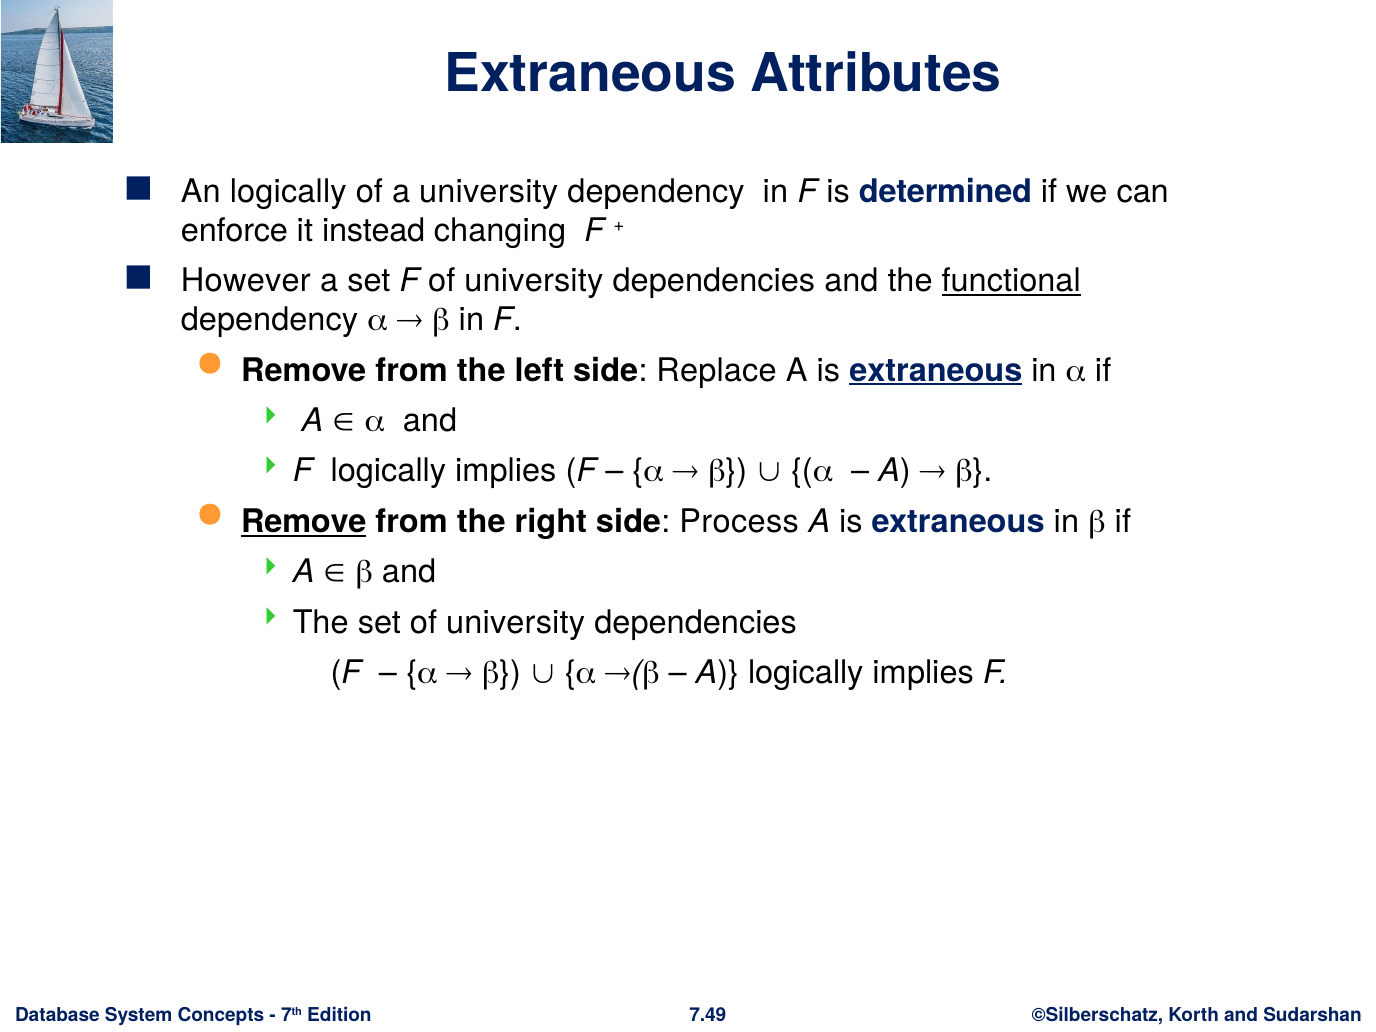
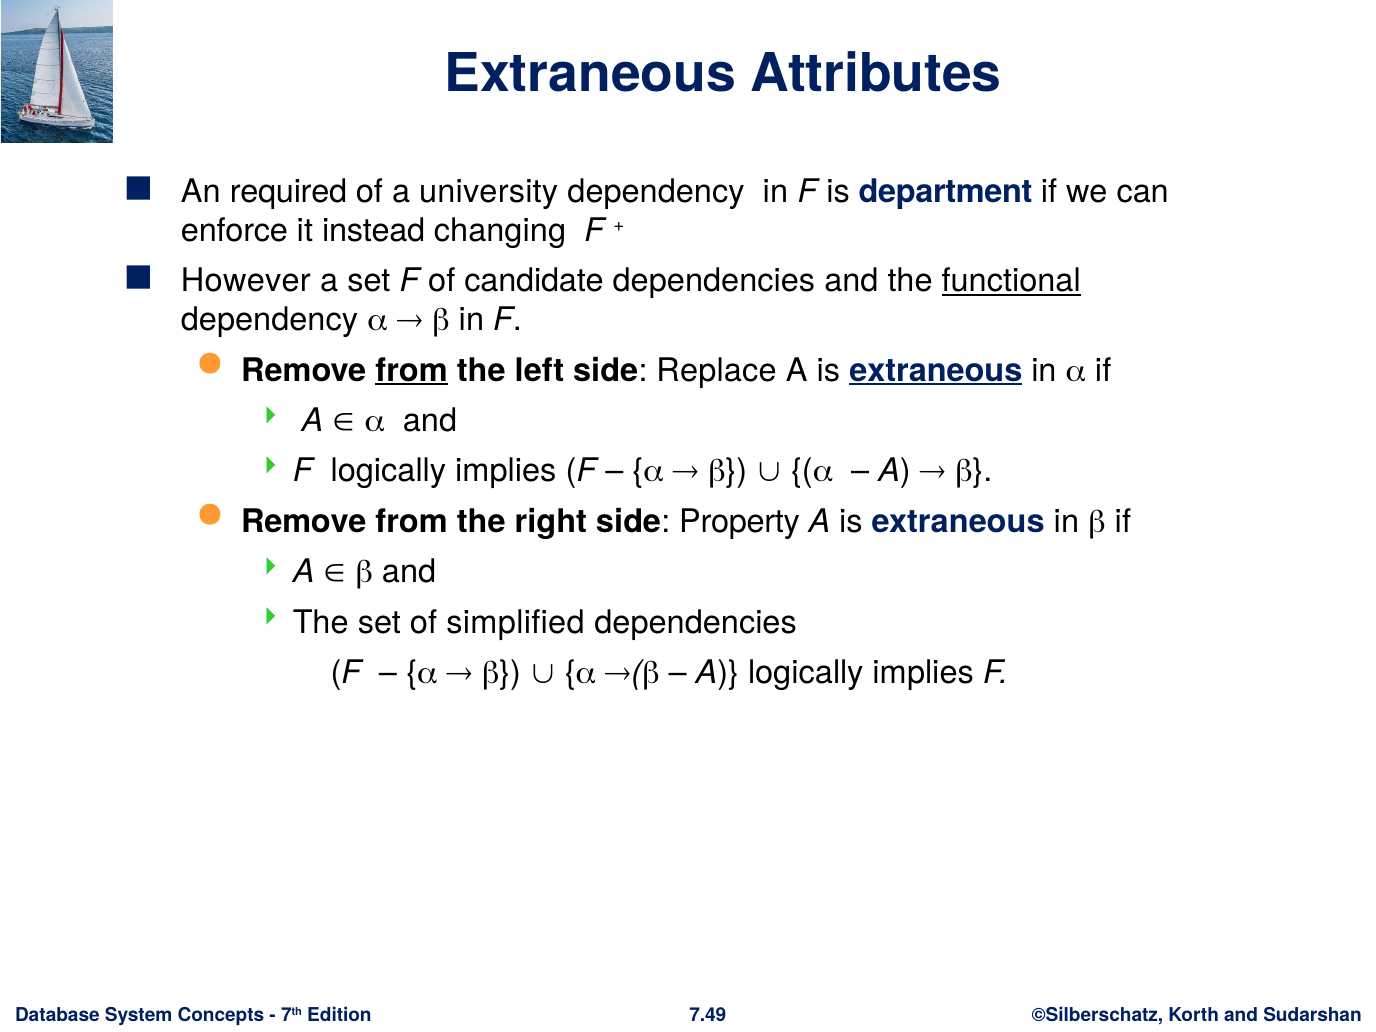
An logically: logically -> required (288, 192)
determined: determined -> department (946, 192)
F of university: university -> candidate (534, 281)
from underline: none -> present (412, 370)
Remove underline: present -> none (304, 522)
Process: Process -> Property (739, 522)
set of university: university -> simplified (516, 622)
